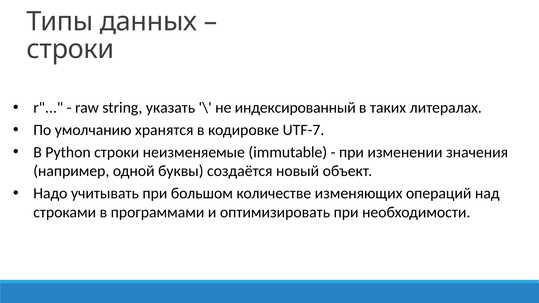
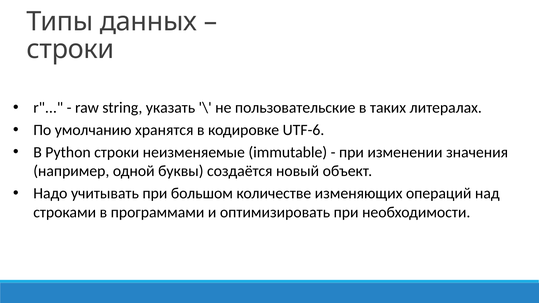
индексированный: индексированный -> пользовательские (295, 108)
UTF-7: UTF-7 -> UTF-6 (303, 130)
